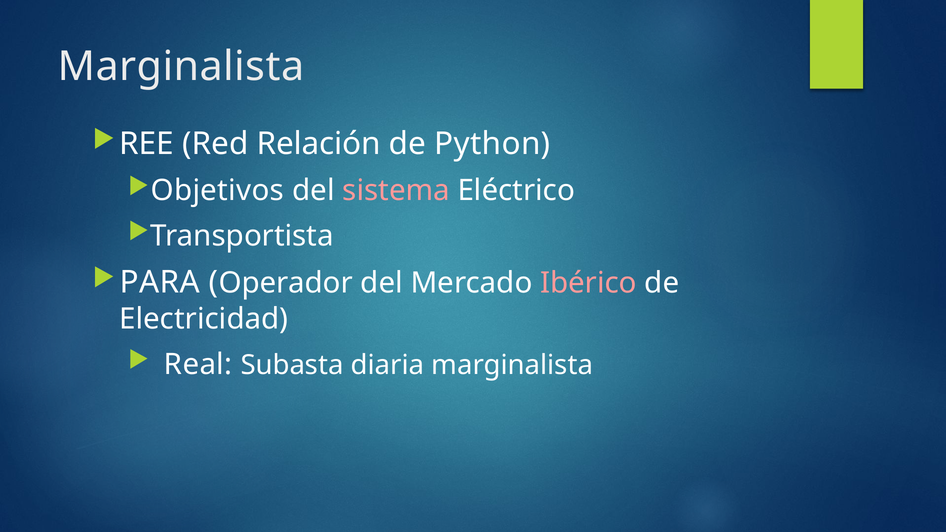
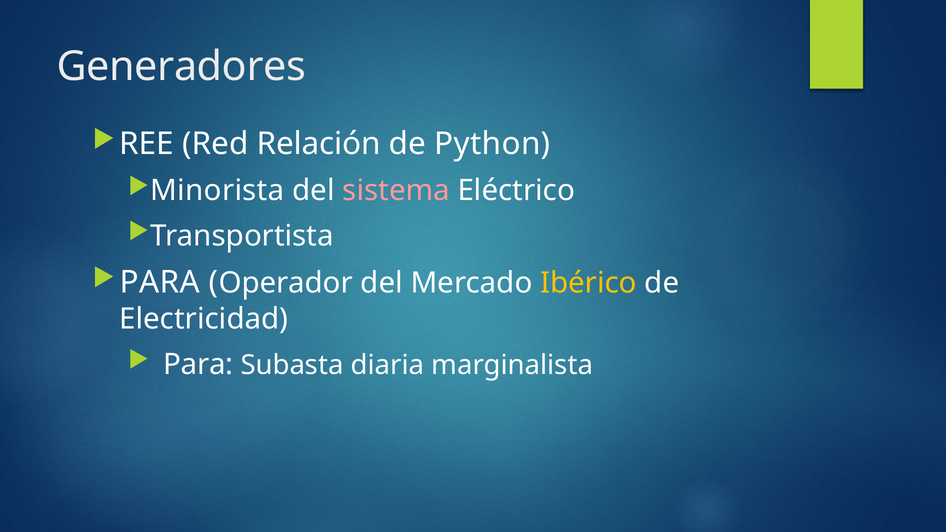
Marginalista: Marginalista -> Generadores (181, 66)
Objetivos: Objetivos -> Minorista (217, 190)
Ibérico colour: pink -> yellow (589, 283)
Real: Real -> Para (198, 364)
